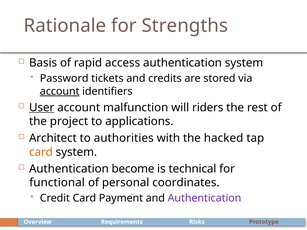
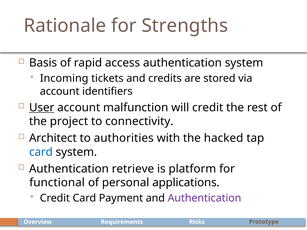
Password: Password -> Incoming (64, 79)
account underline: present -> none (60, 91)
will riders: riders -> credit (208, 108)
applications: applications -> connectivity (139, 122)
card colour: orange -> blue (41, 152)
become: become -> retrieve (133, 169)
technical: technical -> platform (192, 169)
coordinates: coordinates -> applications (186, 183)
